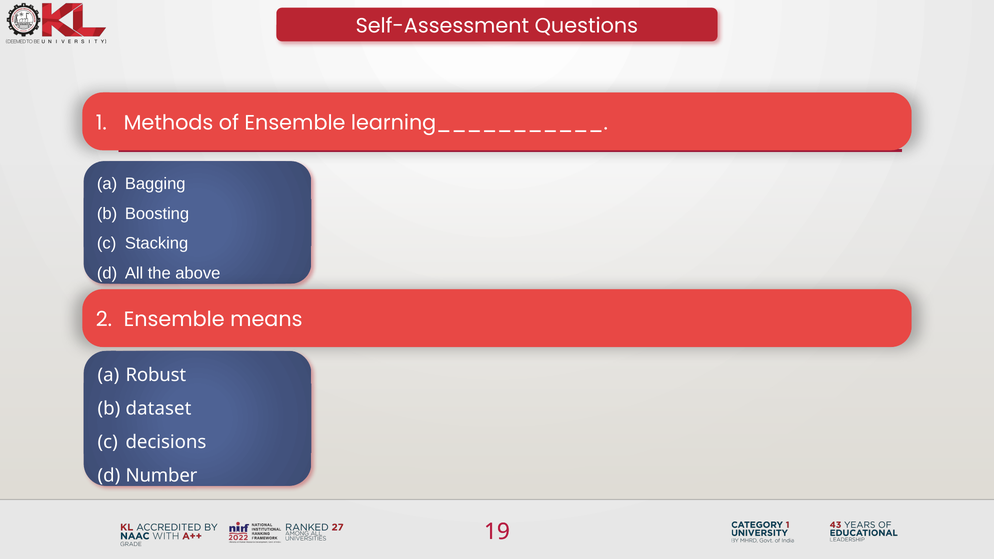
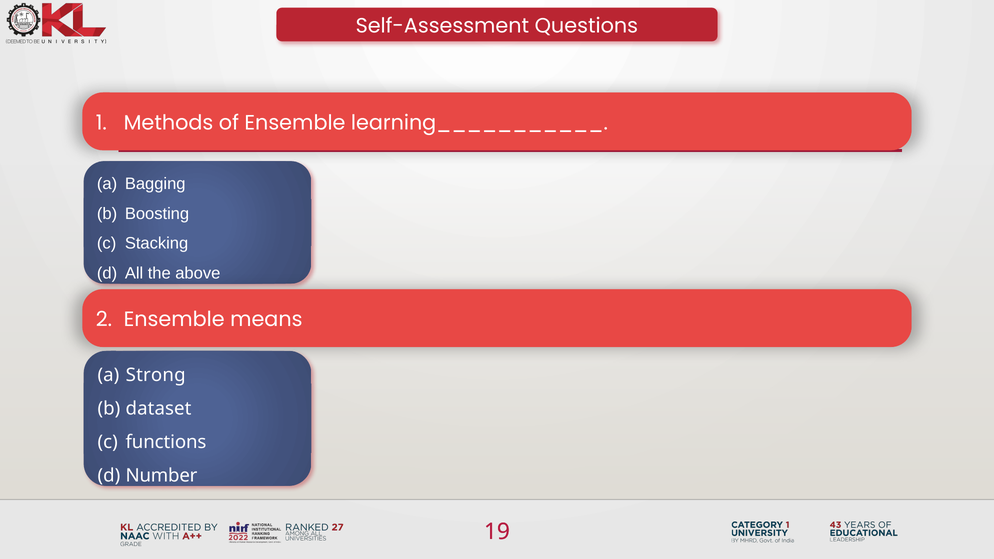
Robust: Robust -> Strong (156, 375)
decisions: decisions -> functions (166, 442)
